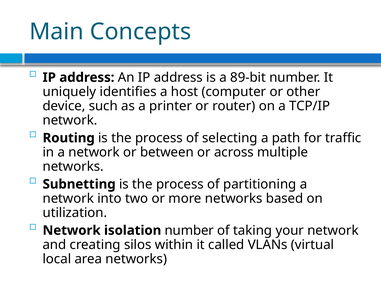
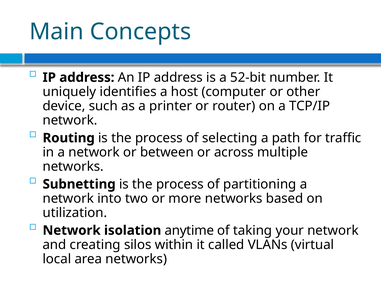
89-bit: 89-bit -> 52-bit (248, 77)
isolation number: number -> anytime (189, 230)
